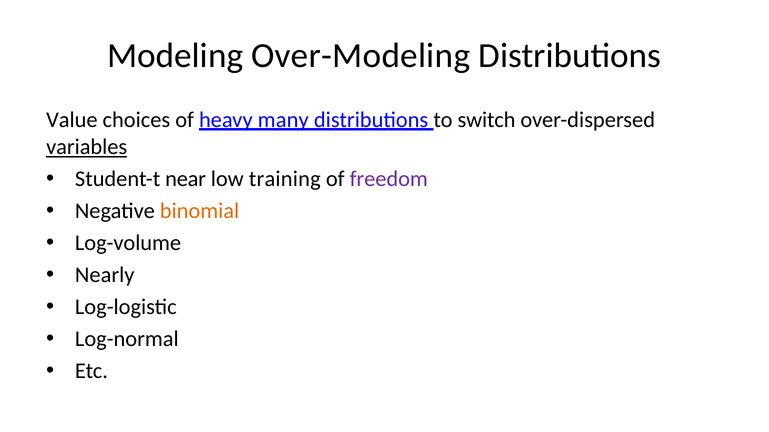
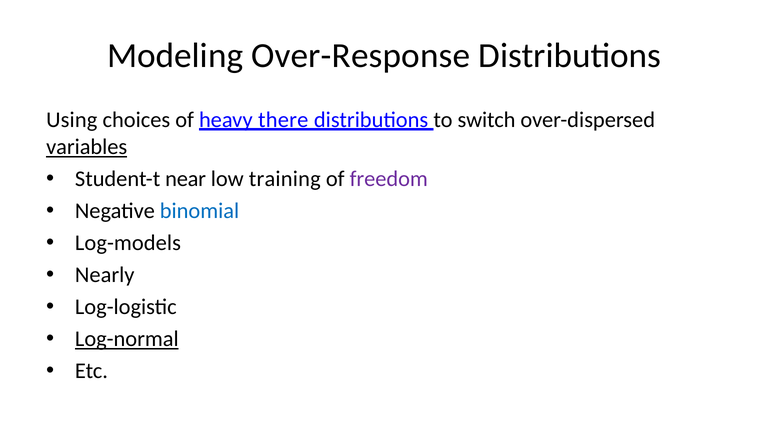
Over-Modeling: Over-Modeling -> Over-Response (361, 56)
Value: Value -> Using (72, 120)
many: many -> there (283, 120)
binomial colour: orange -> blue (200, 211)
Log-volume: Log-volume -> Log-models (128, 243)
Log-normal underline: none -> present (127, 339)
